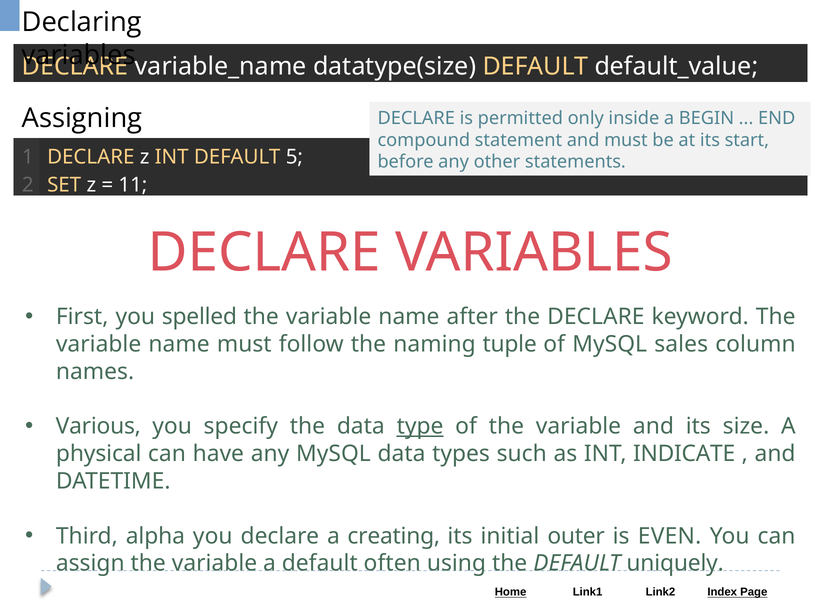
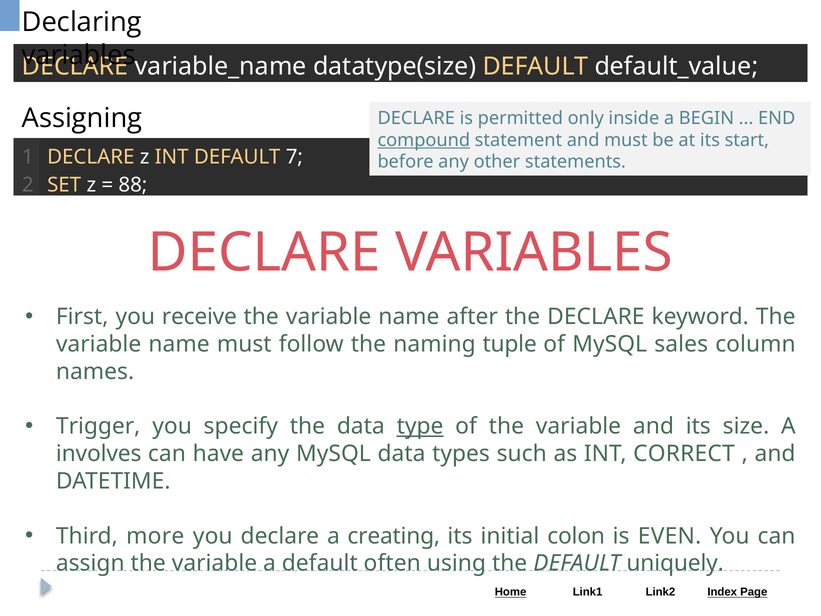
compound underline: none -> present (424, 140)
5: 5 -> 7 (294, 157)
11: 11 -> 88 (133, 185)
spelled: spelled -> receive (199, 317)
Various: Various -> Trigger (98, 426)
physical: physical -> involves (99, 454)
INDICATE: INDICATE -> CORRECT (684, 454)
alpha: alpha -> more (155, 536)
outer: outer -> colon (576, 536)
